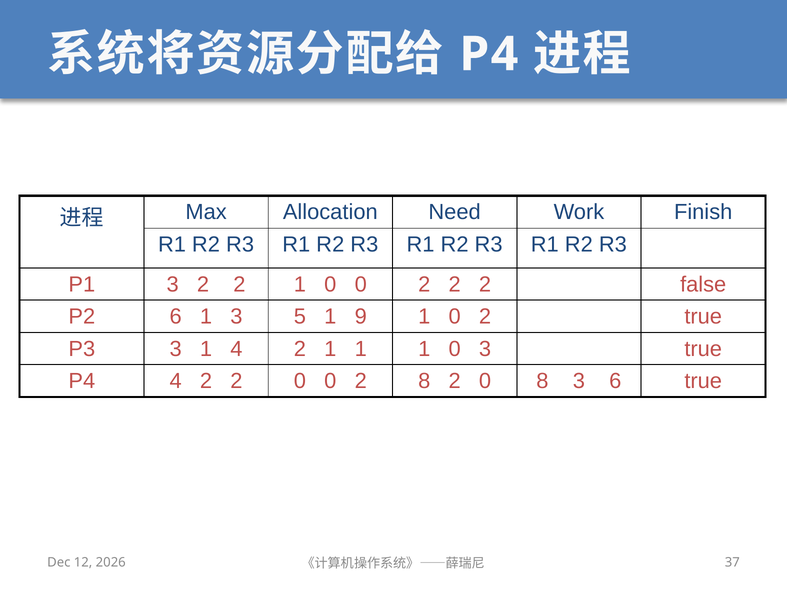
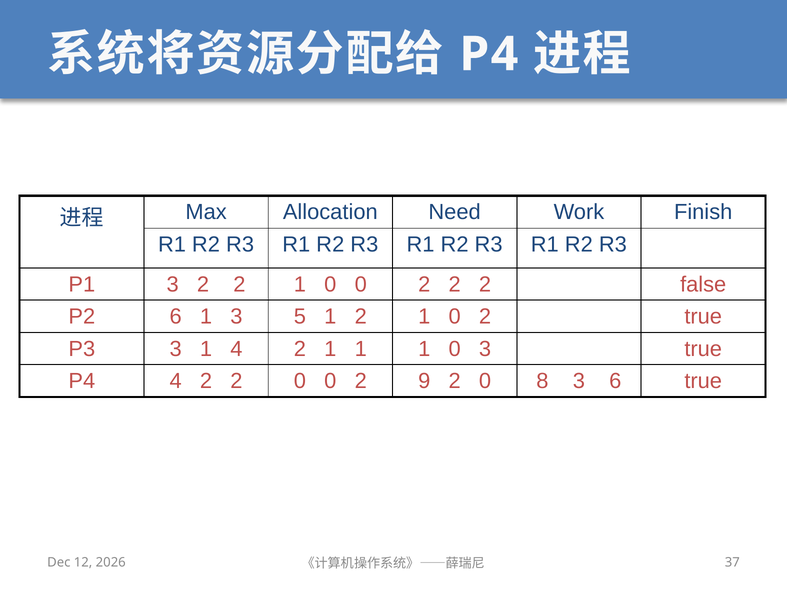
1 9: 9 -> 2 (361, 317)
2 8: 8 -> 9 (424, 381)
